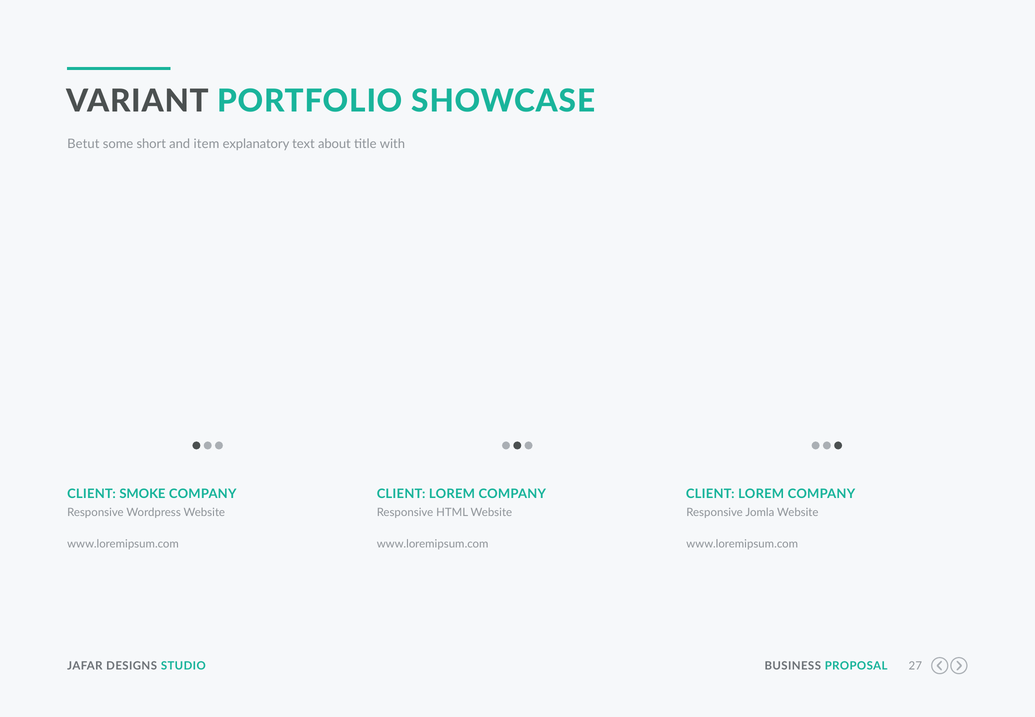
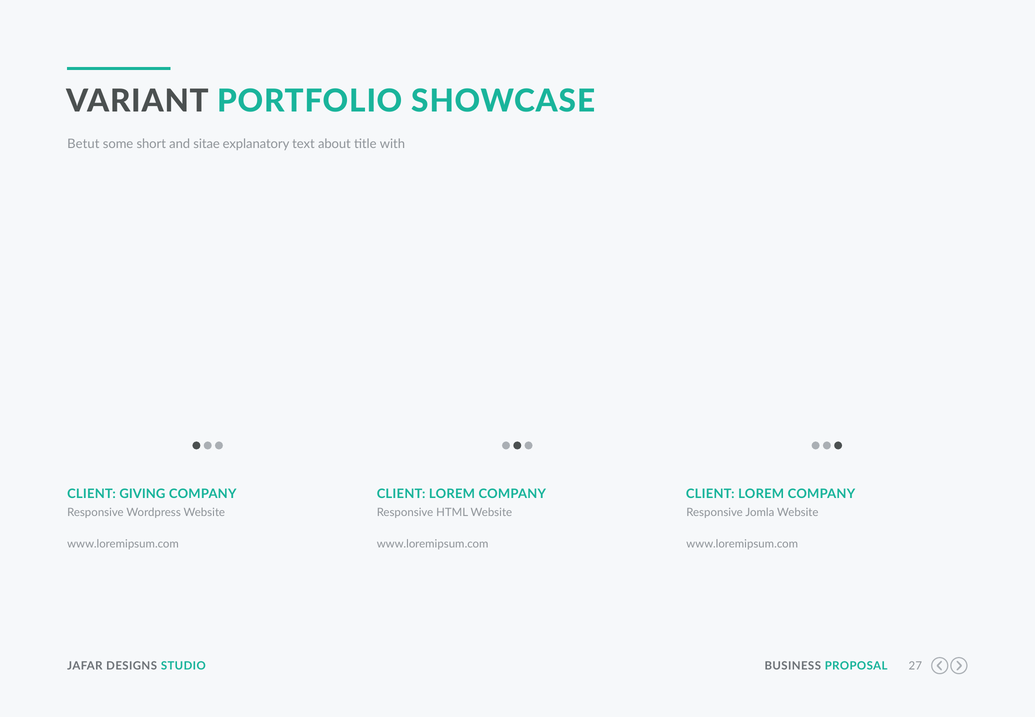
item: item -> sitae (207, 144)
SMOKE: SMOKE -> GIVING (142, 494)
